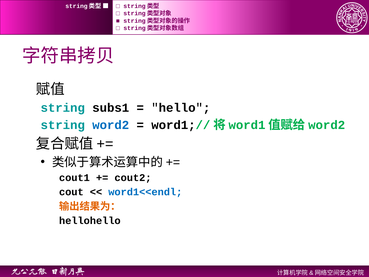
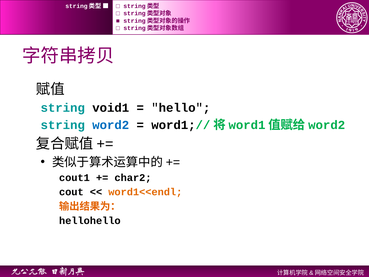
subs1: subs1 -> void1 (111, 108)
cout2: cout2 -> char2 (133, 178)
word1<<endl colour: blue -> orange (145, 192)
